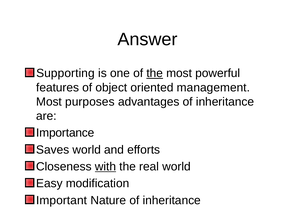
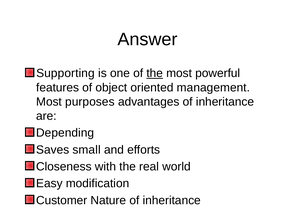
Importance: Importance -> Depending (65, 133)
Saves world: world -> small (87, 150)
with underline: present -> none (105, 167)
Important: Important -> Customer (62, 201)
